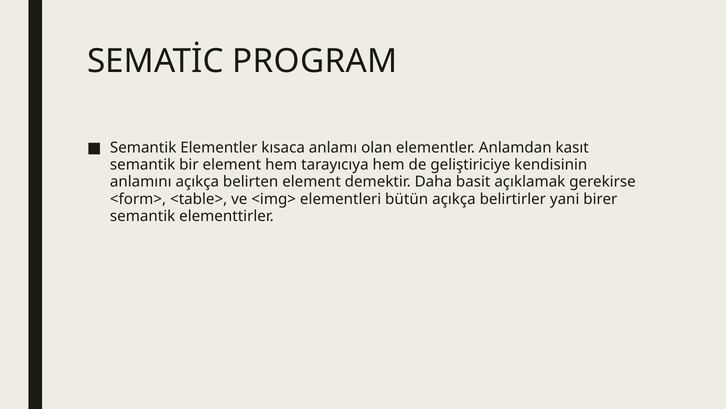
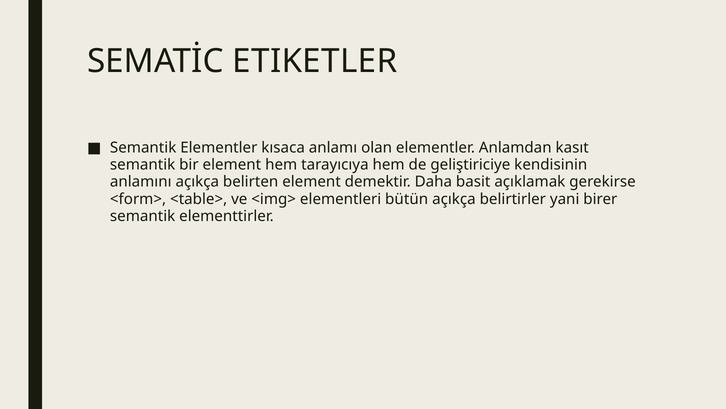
PROGRAM: PROGRAM -> ETIKETLER (315, 61)
